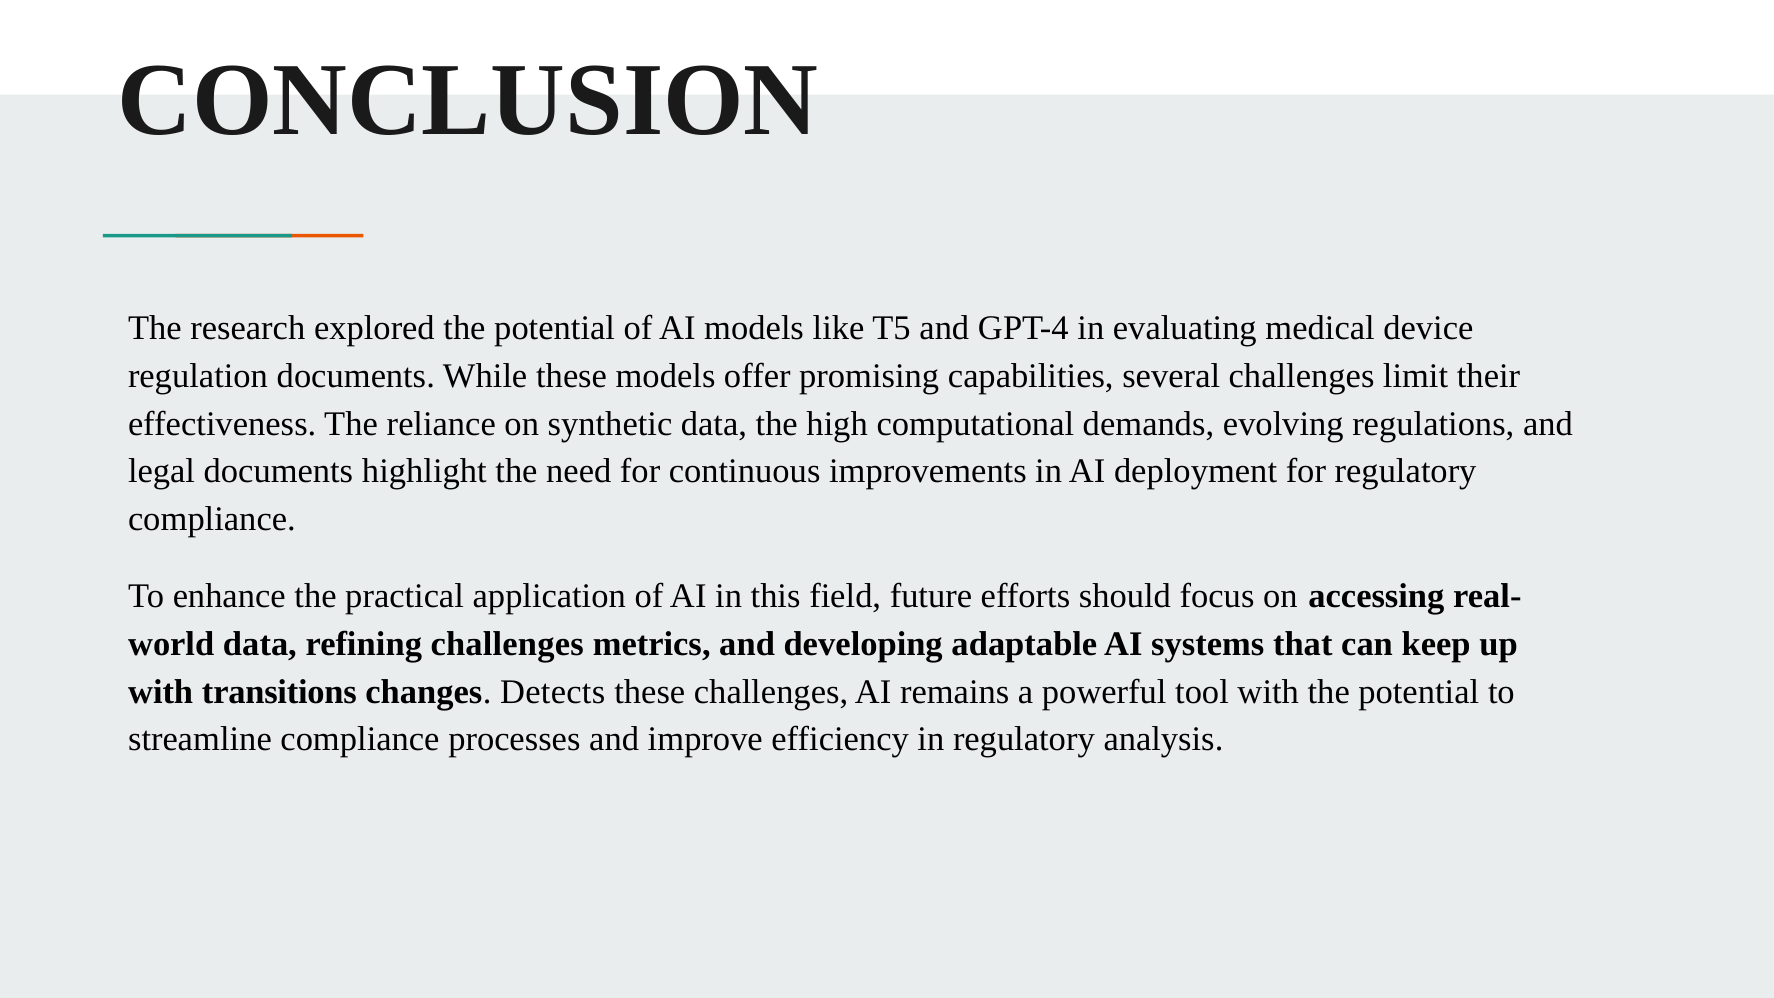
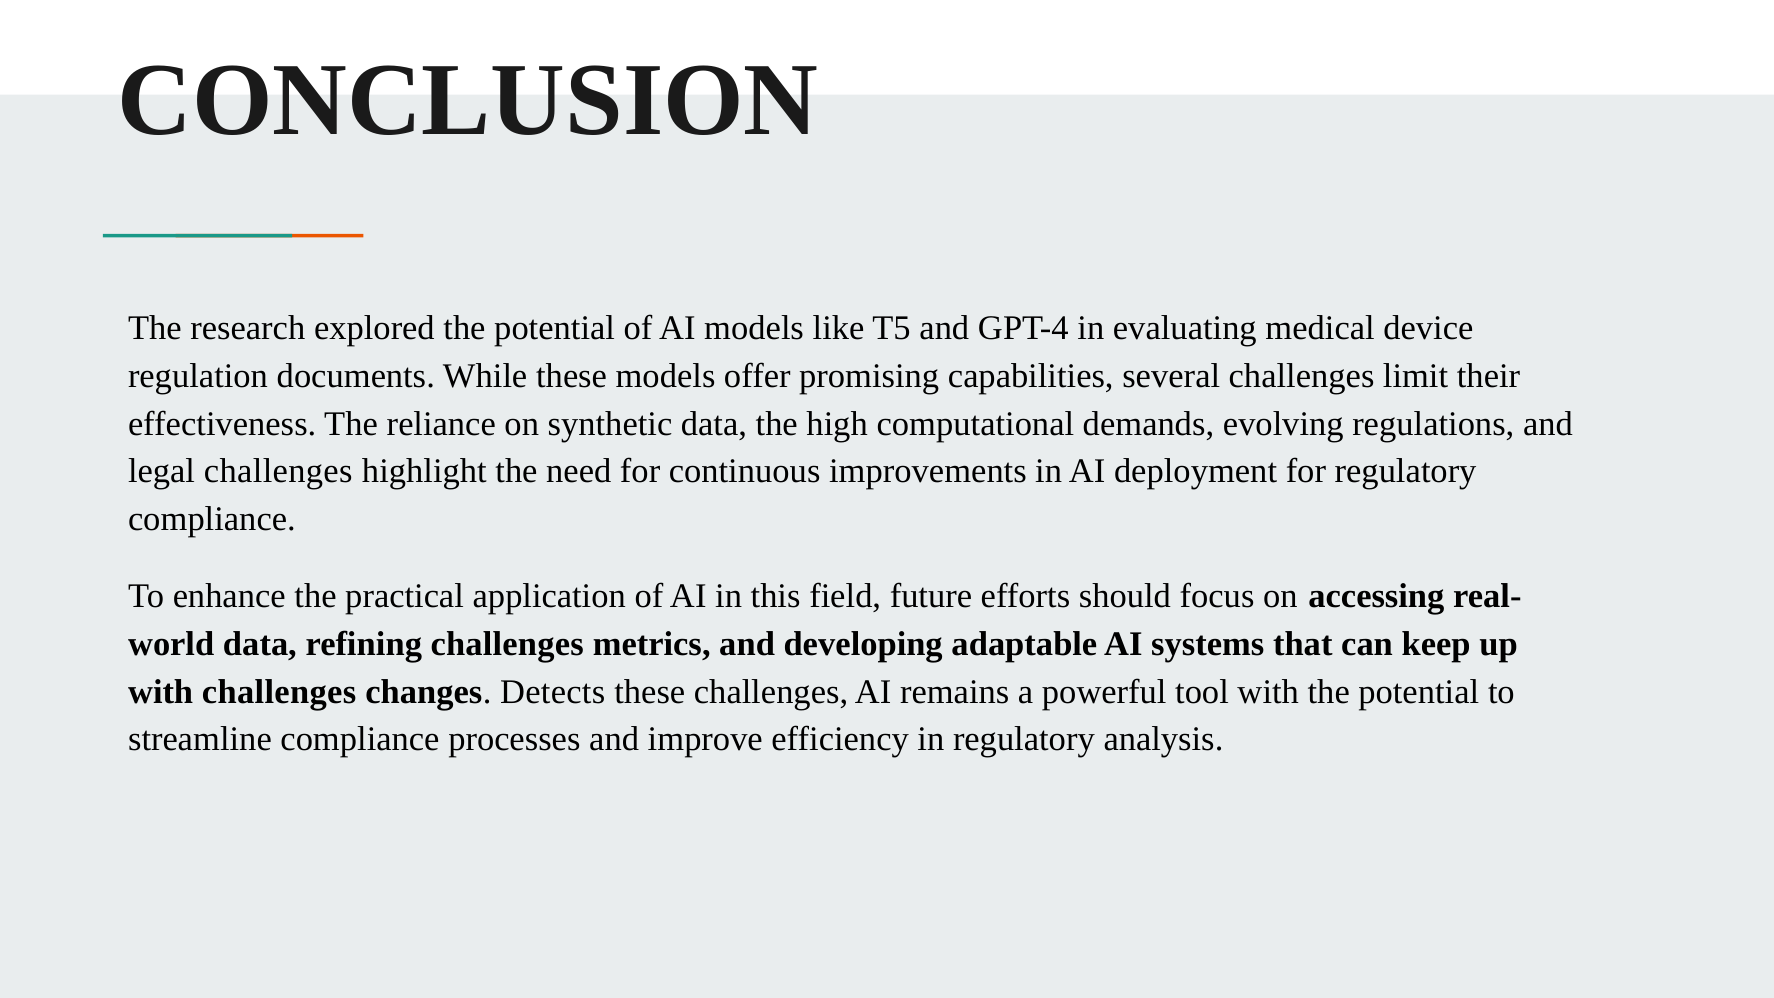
legal documents: documents -> challenges (278, 471)
with transitions: transitions -> challenges (279, 692)
